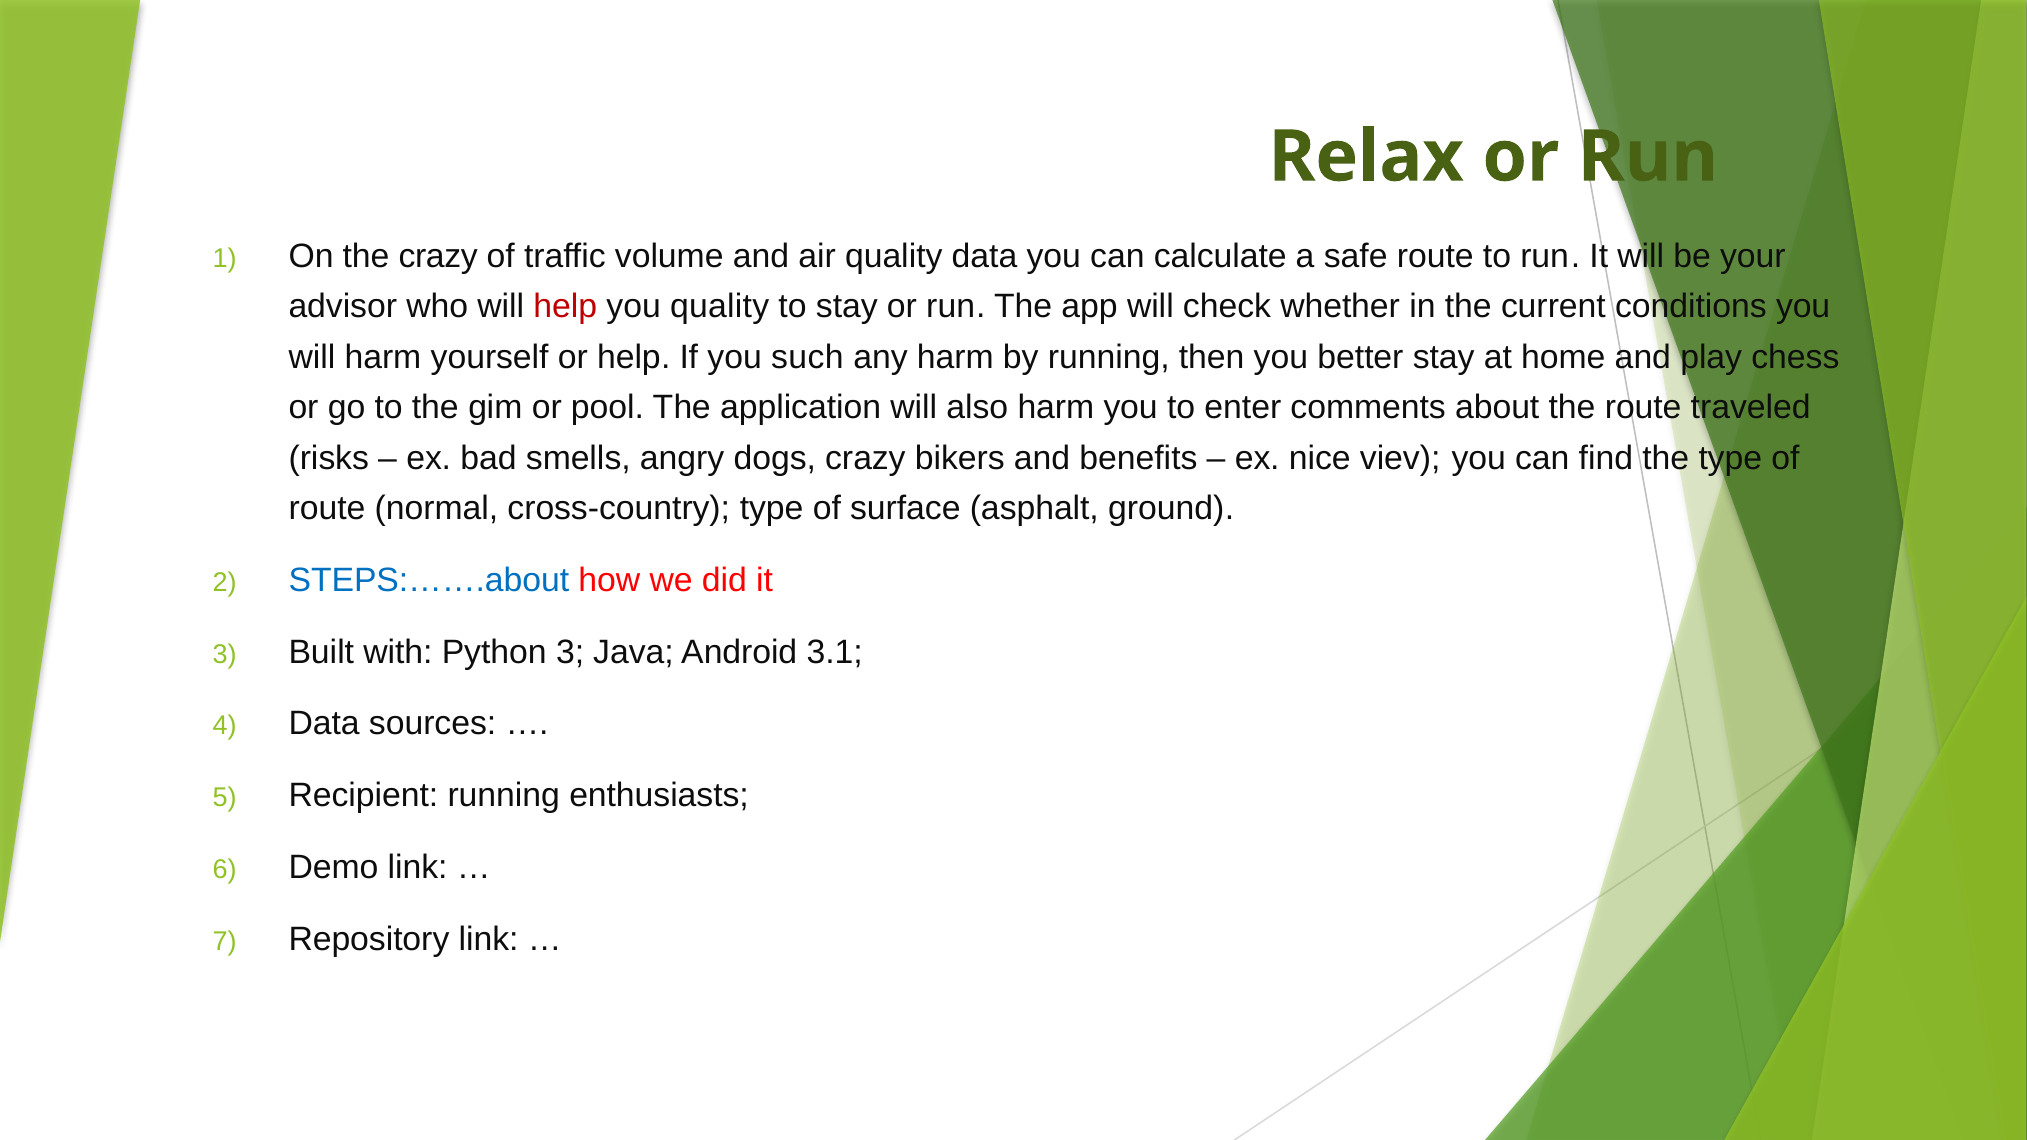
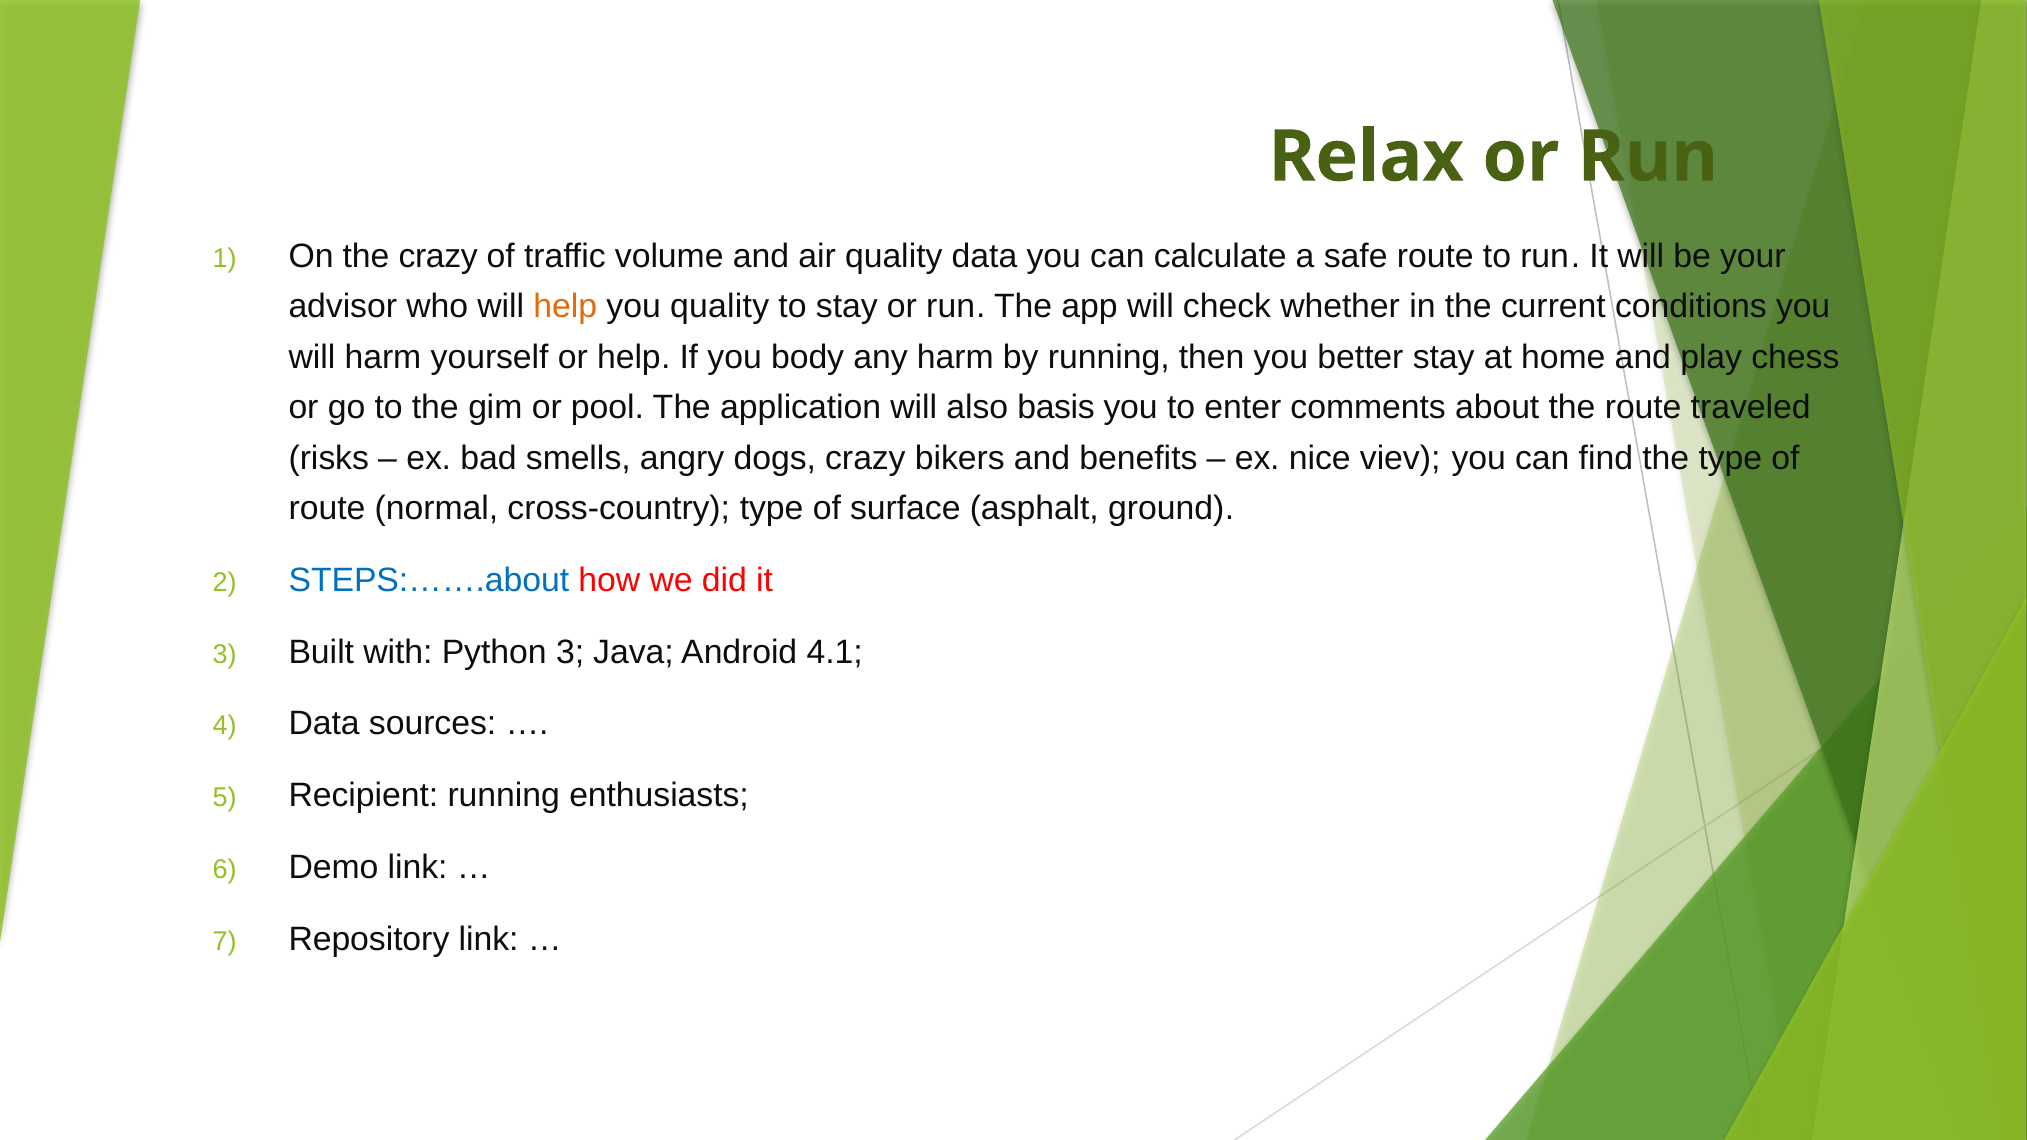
help colour: red -> orange (565, 306)
such: such -> body (808, 357)
also harm: harm -> basis (1056, 408)
3.1: 3.1 -> 4.1 (835, 652)
